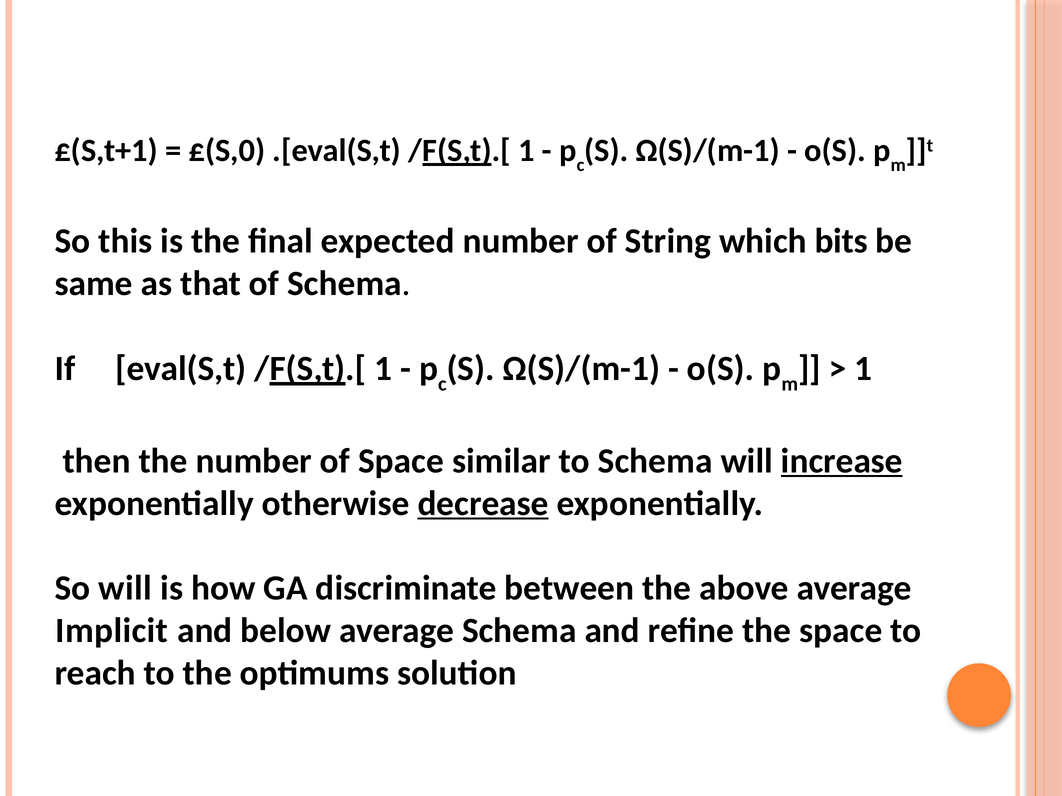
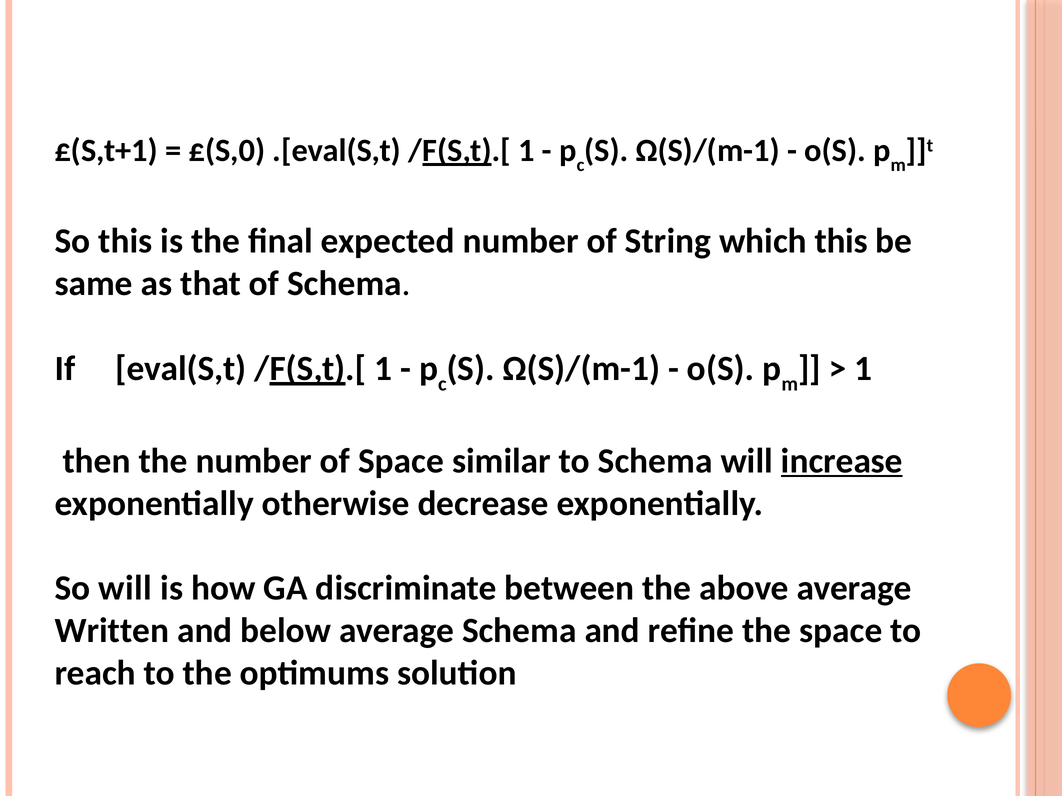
which bits: bits -> this (841, 241)
decrease underline: present -> none (483, 504)
Implicit: Implicit -> Written (112, 631)
